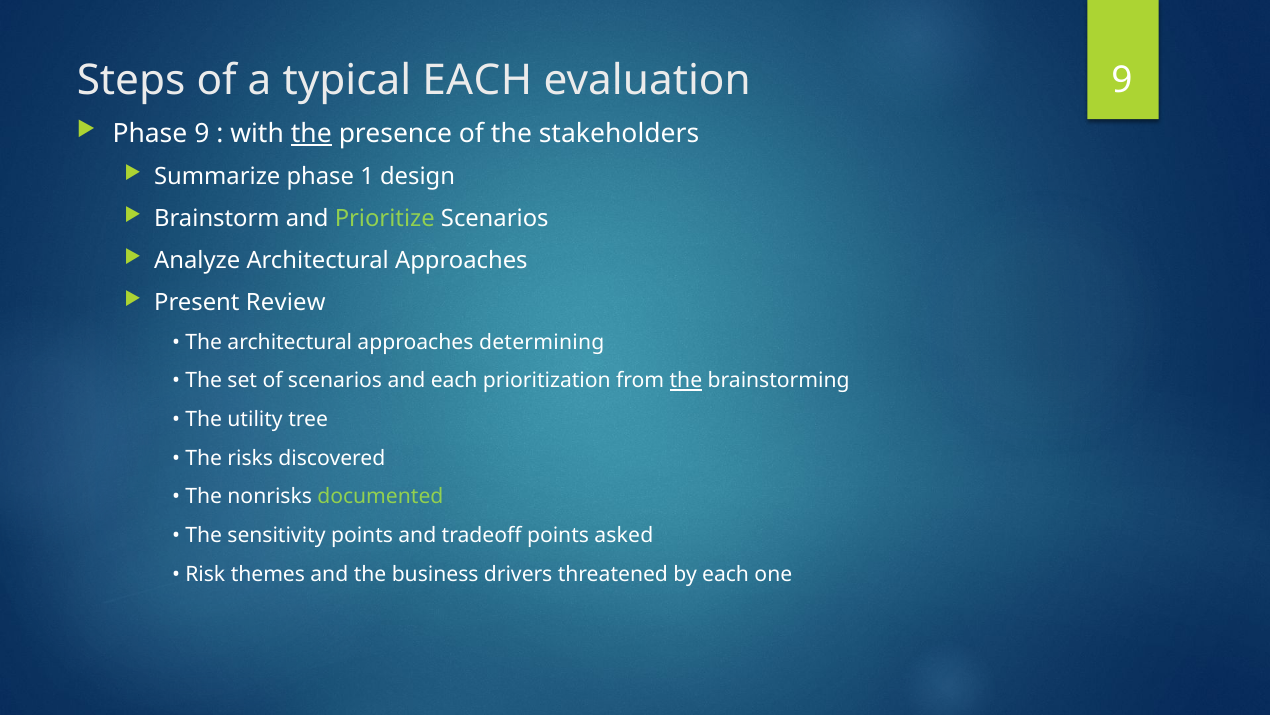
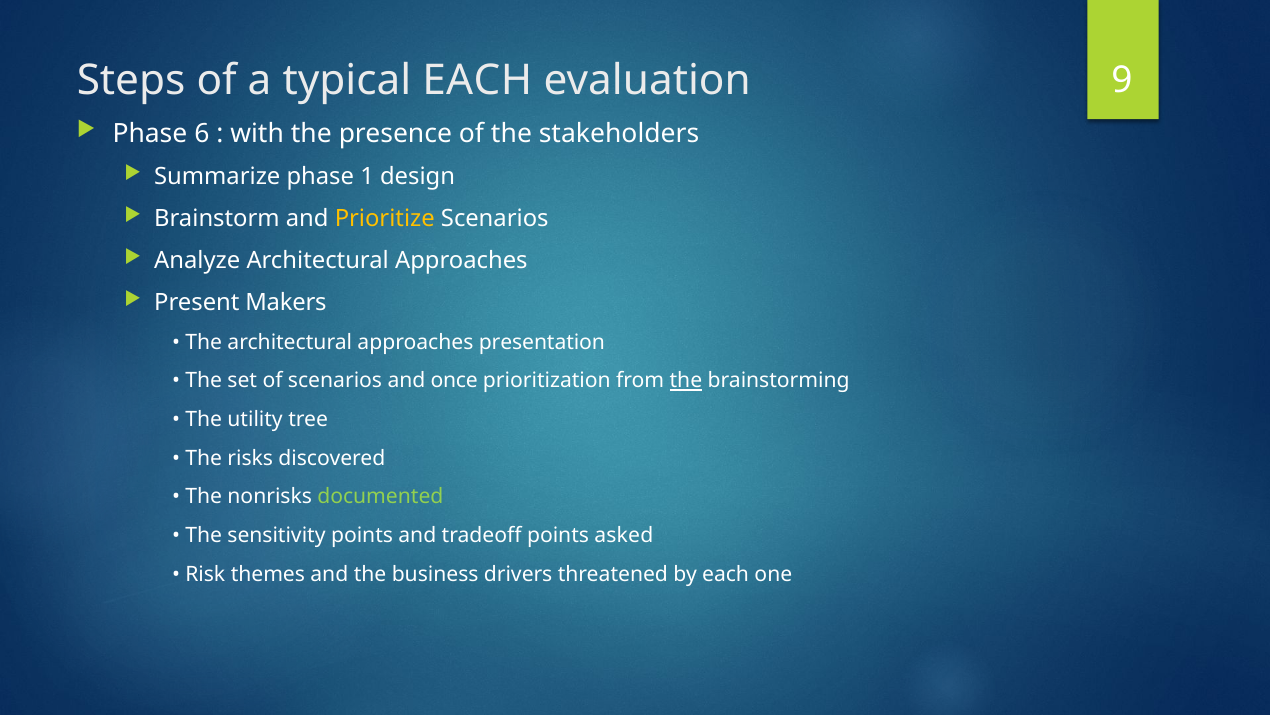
Phase 9: 9 -> 6 (202, 133)
the underline: present -> none (311, 133)
Prioritize colour: light green -> yellow (385, 218)
Review: Review -> Makers (286, 302)
determining: determining -> presentation (542, 342)
and each: each -> once (454, 381)
